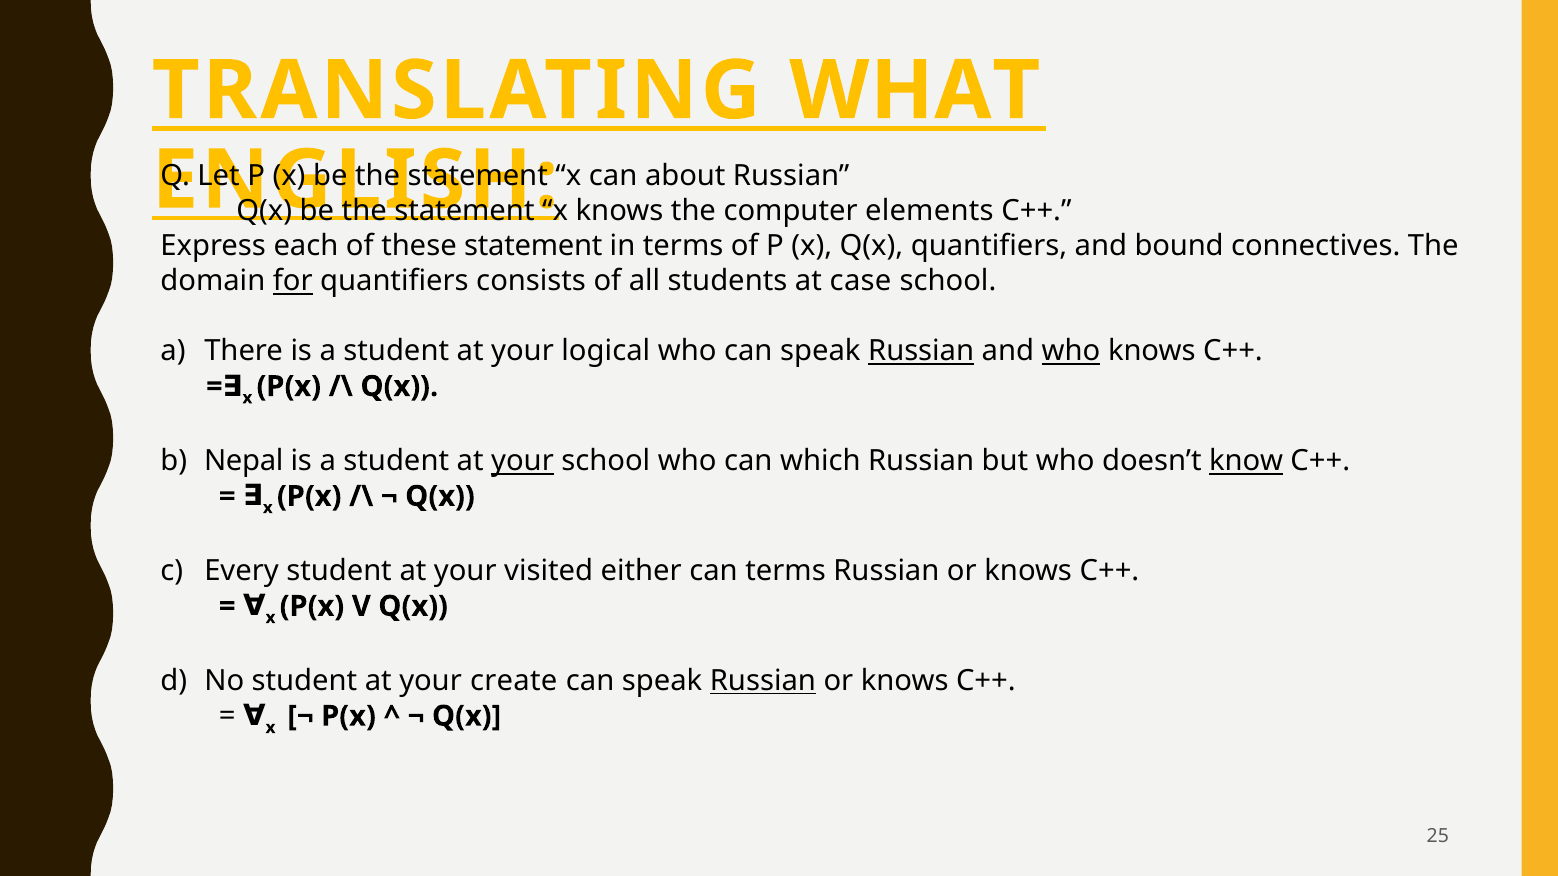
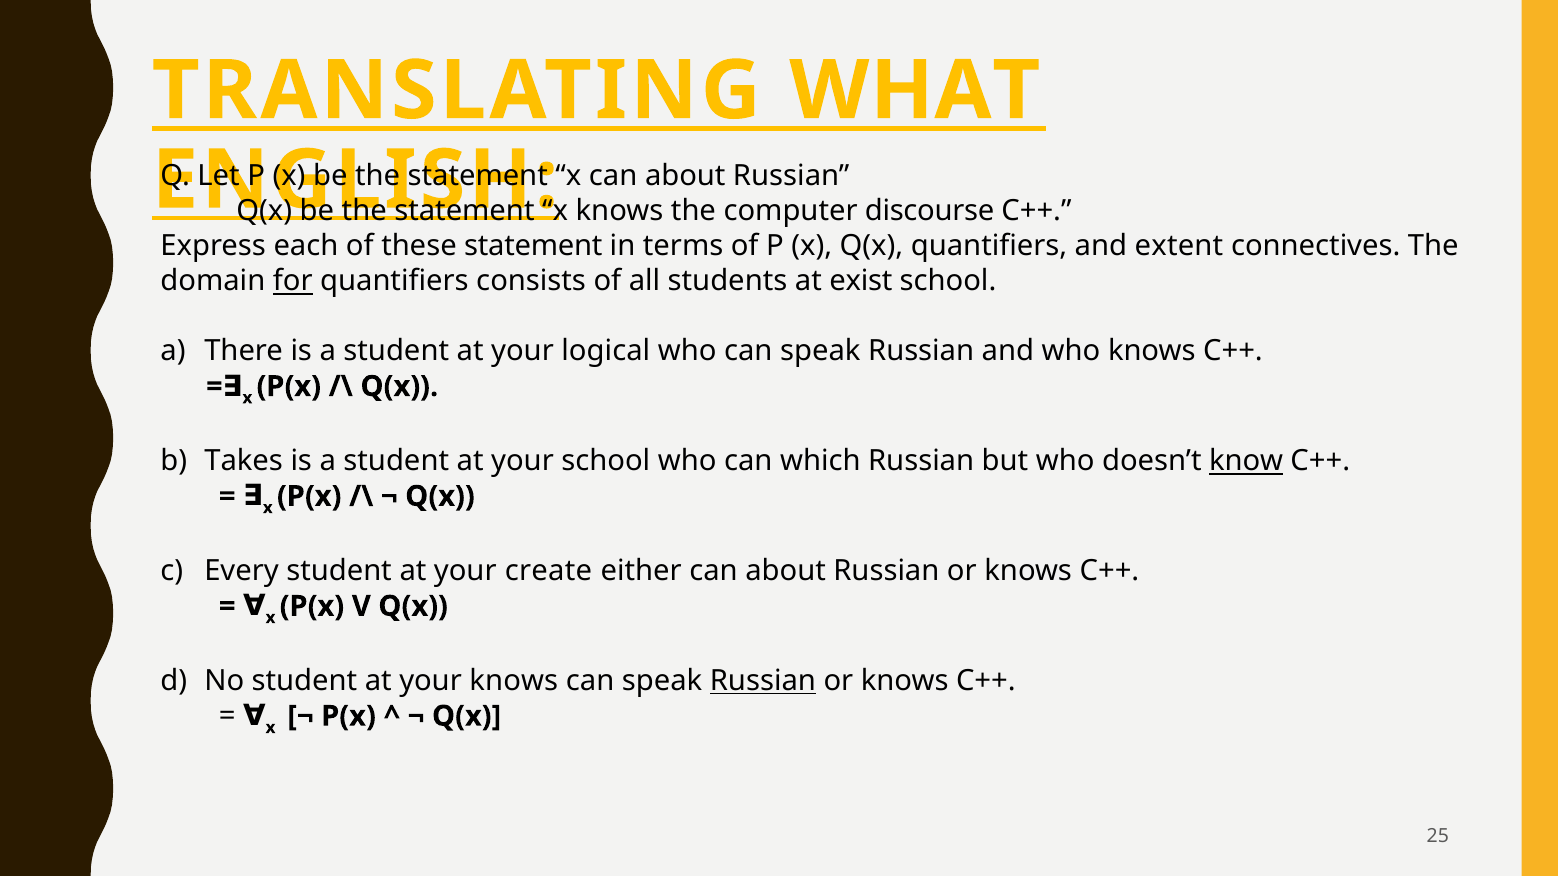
elements: elements -> discourse (930, 211)
bound: bound -> extent (1179, 246)
case: case -> exist (861, 281)
Russian underline: present -> none (921, 351)
who underline: present -> none (1071, 351)
Nepal: Nepal -> Takes (244, 461)
your underline: present -> none (523, 461)
visited: visited -> create (548, 571)
either can terms: terms -> about (786, 571)
your create: create -> knows (514, 681)
